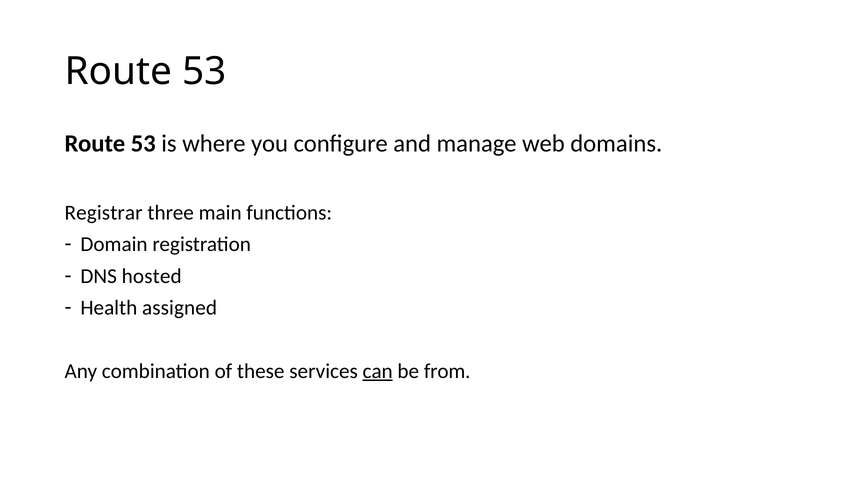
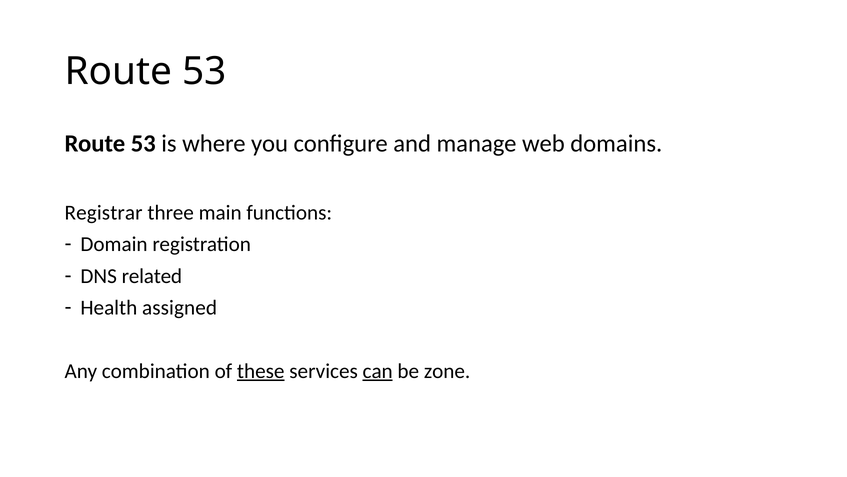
hosted: hosted -> related (152, 276)
these underline: none -> present (261, 371)
from: from -> zone (447, 371)
